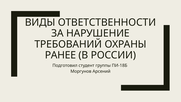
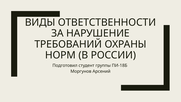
РАНЕЕ: РАНЕЕ -> НОРМ (60, 55)
